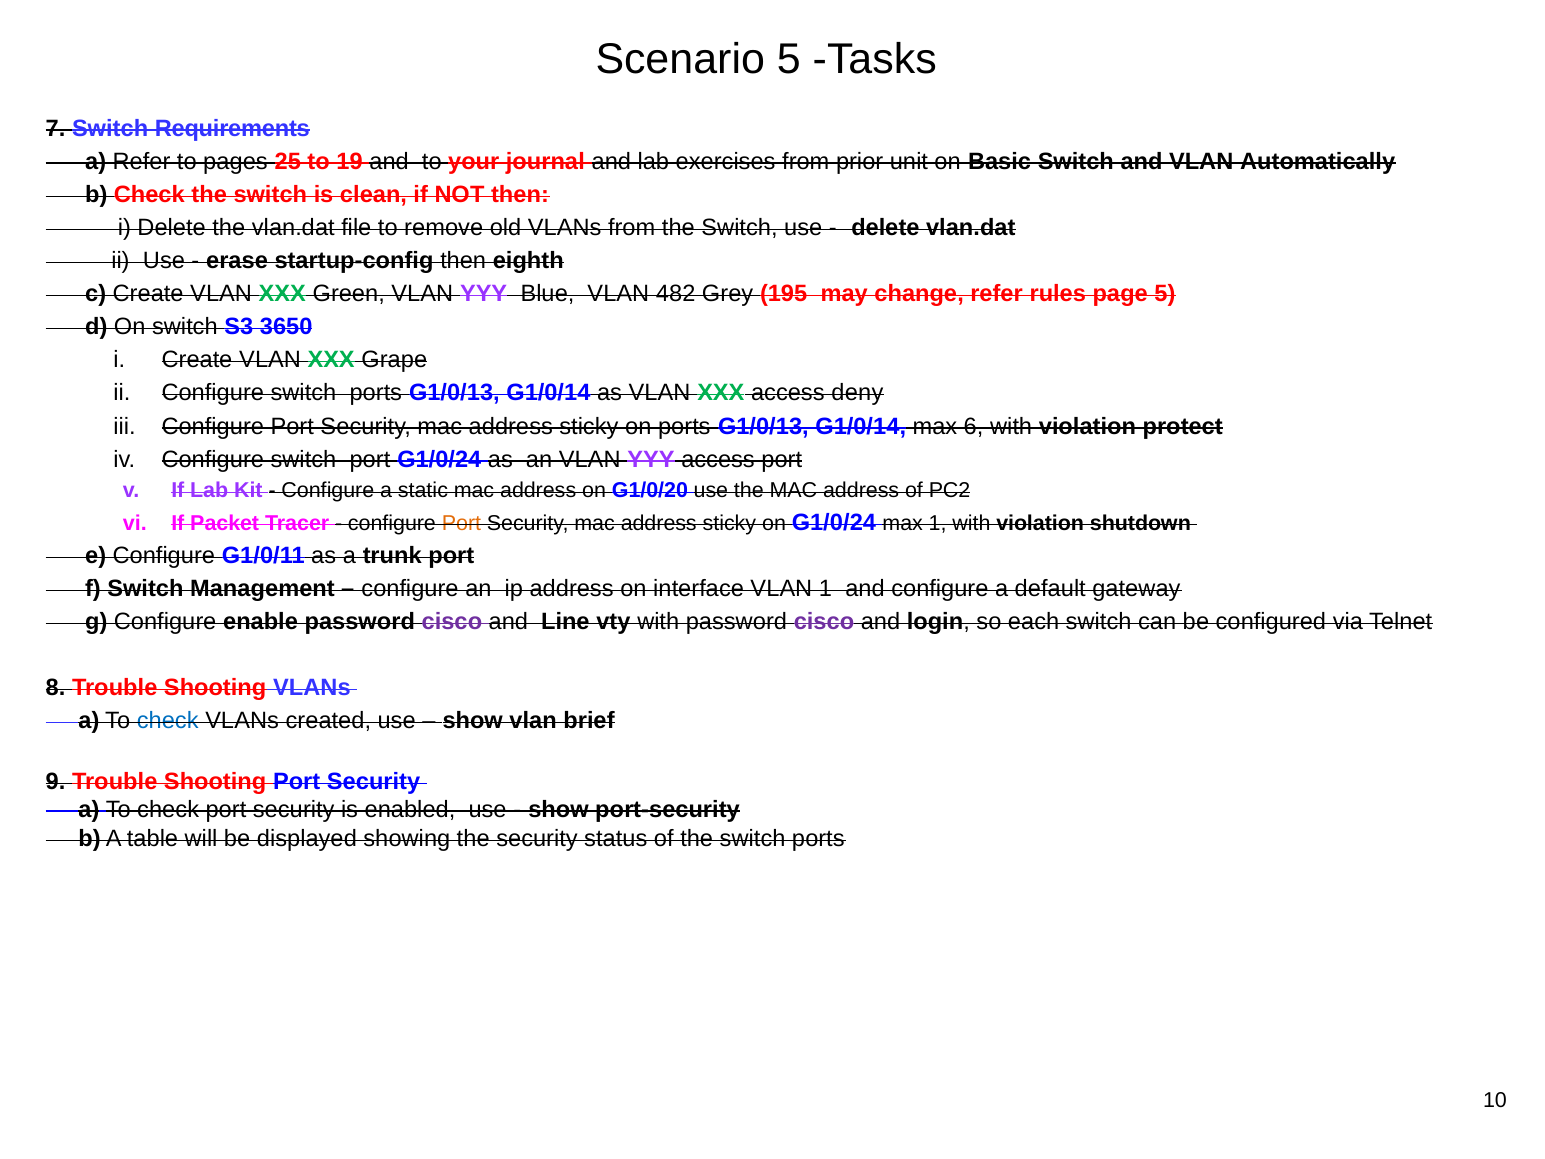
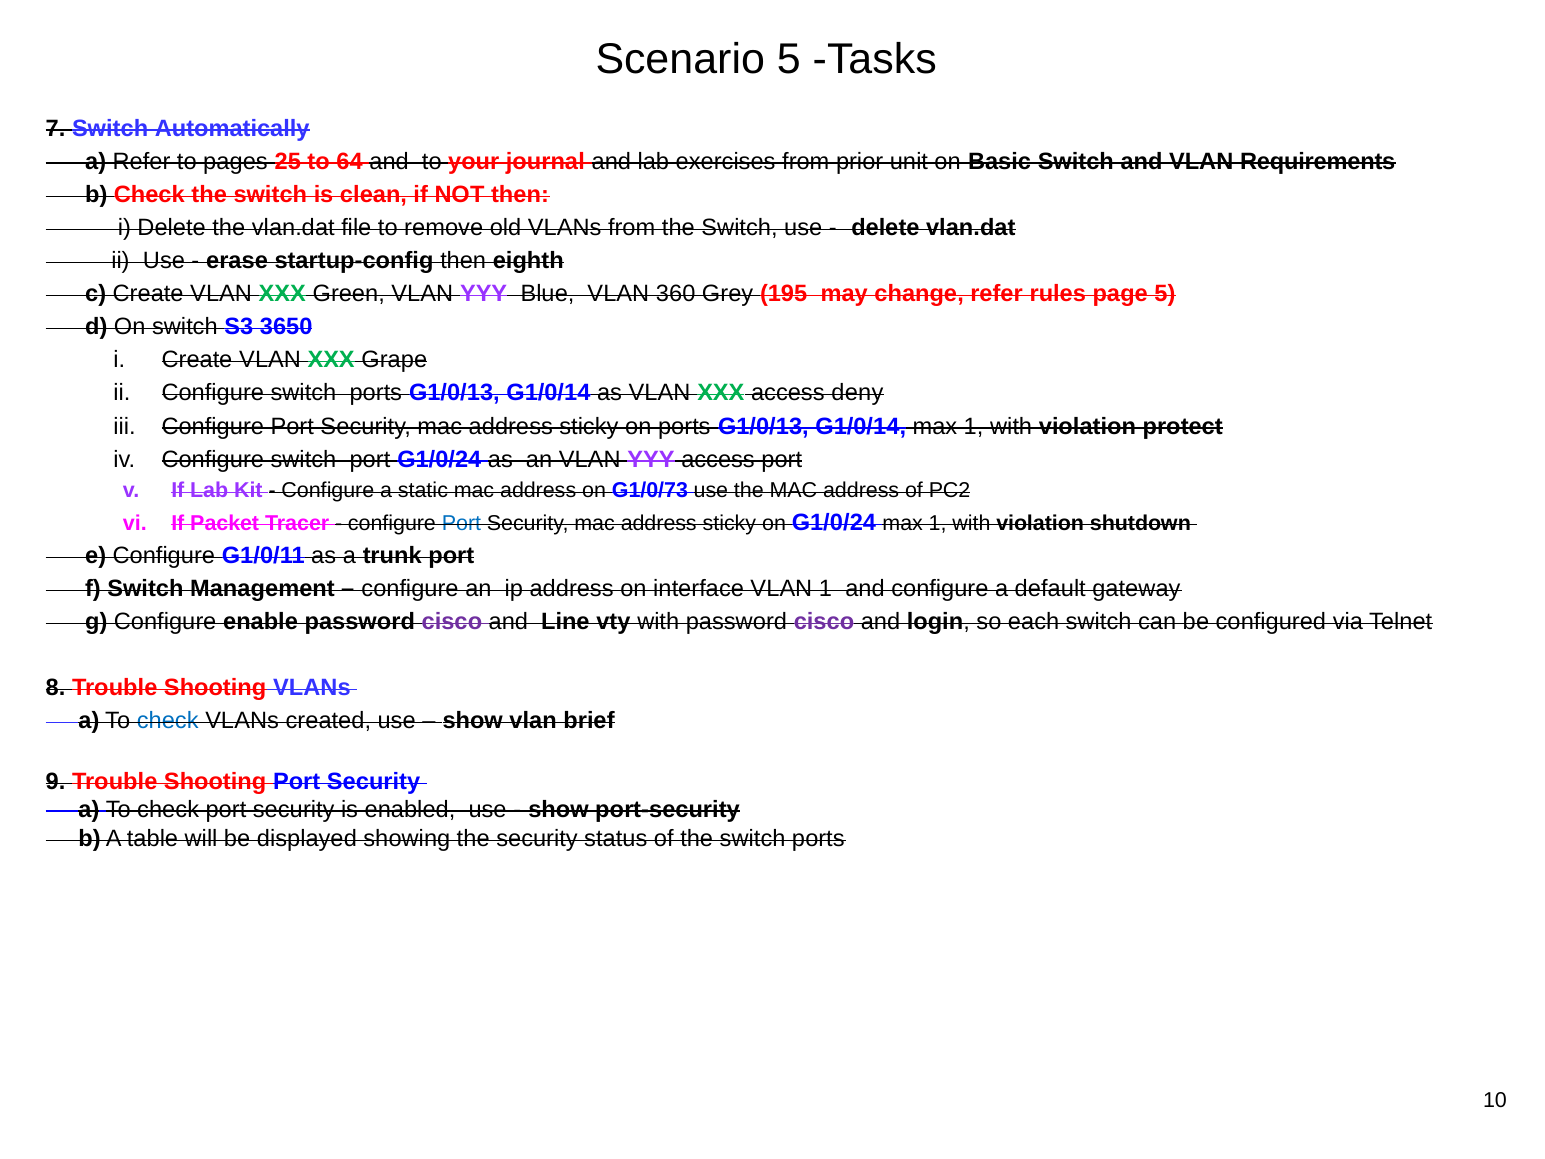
Requirements: Requirements -> Automatically (232, 128)
19: 19 -> 64 (350, 161)
Automatically: Automatically -> Requirements (1318, 161)
482: 482 -> 360 (676, 294)
G1/0/14 max 6: 6 -> 1 (974, 426)
G1/0/20: G1/0/20 -> G1/0/73 (650, 491)
Port colour: orange -> blue (461, 523)
